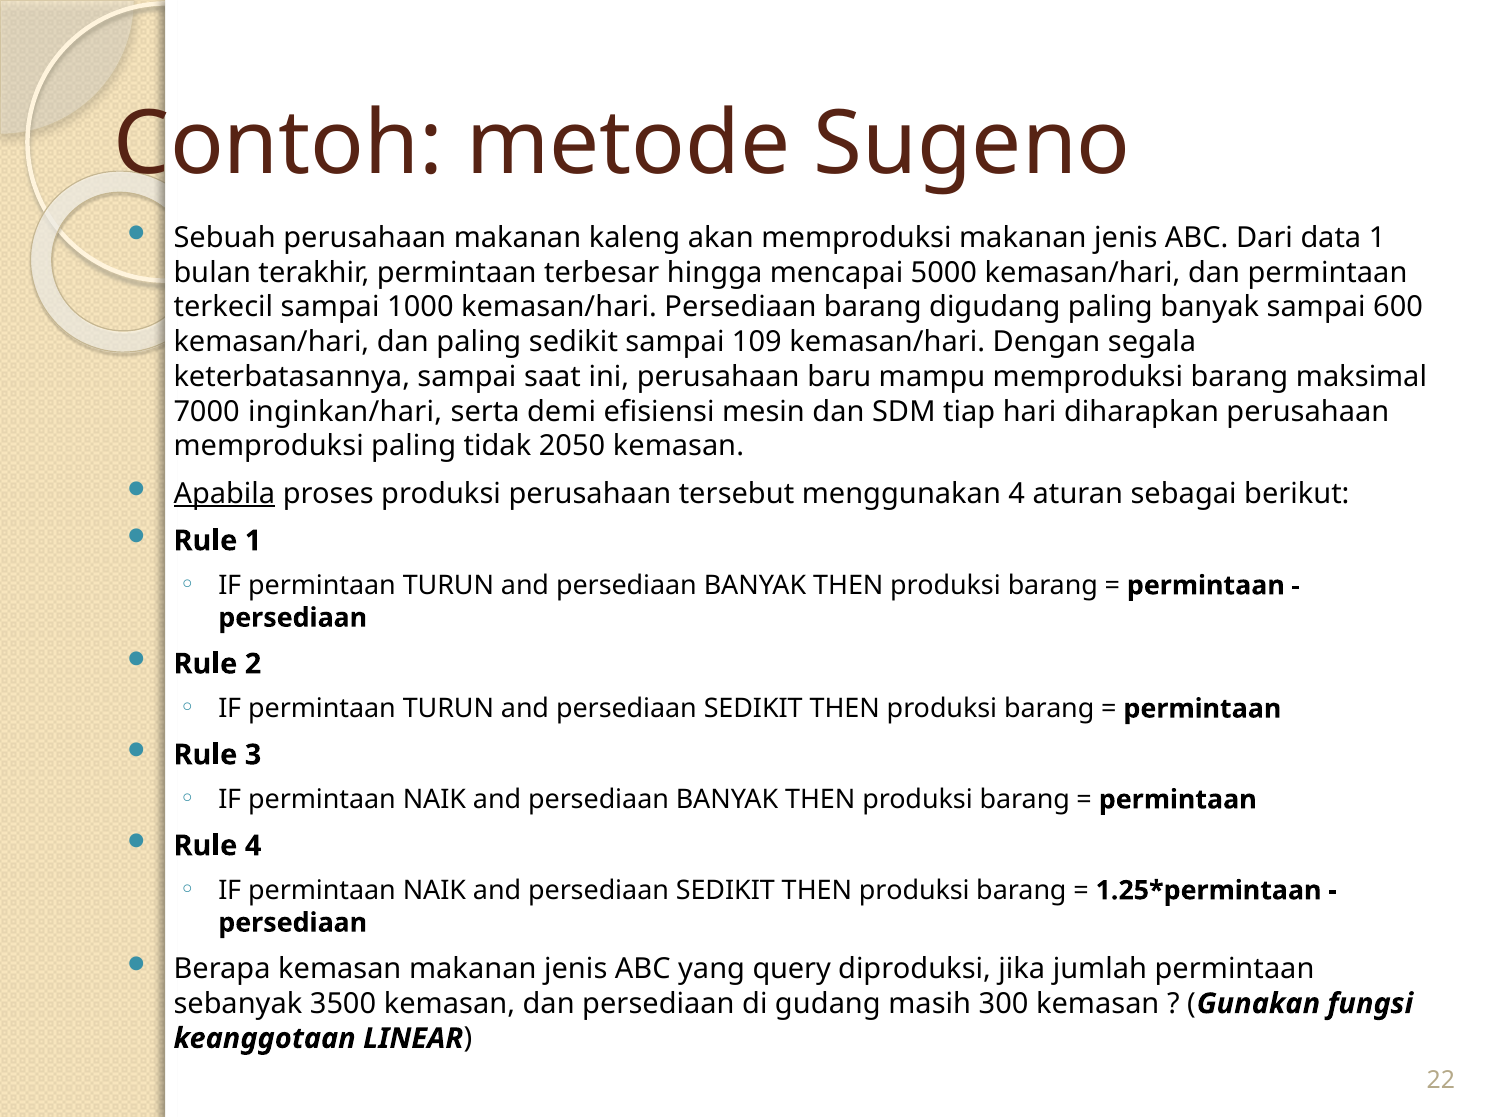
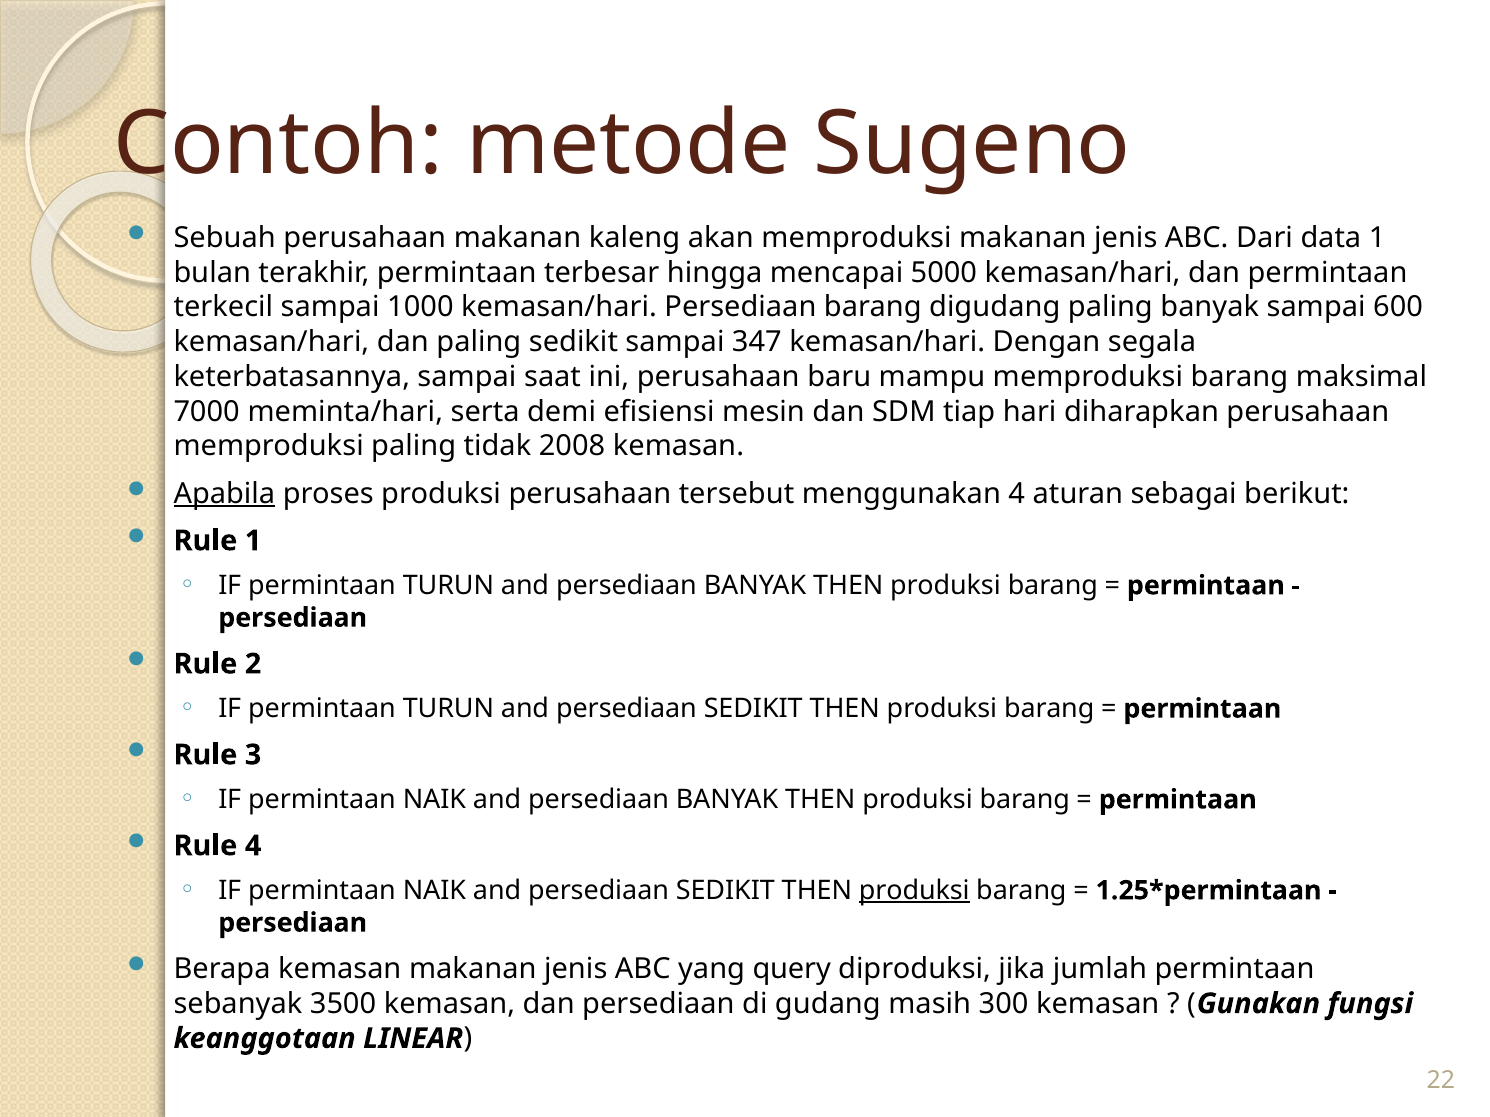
109: 109 -> 347 (757, 342)
inginkan/hari: inginkan/hari -> meminta/hari (345, 412)
2050: 2050 -> 2008 (572, 447)
produksi underline: none -> present (914, 891)
